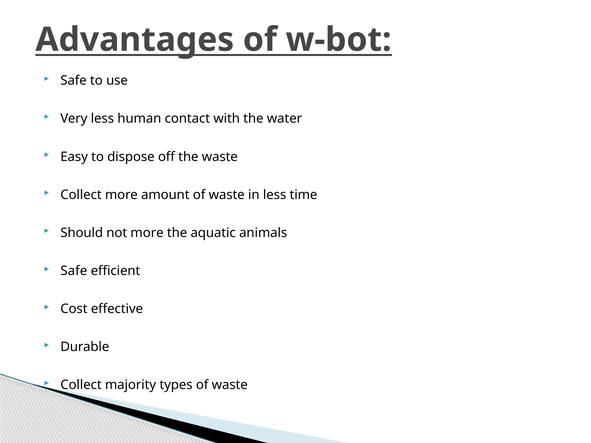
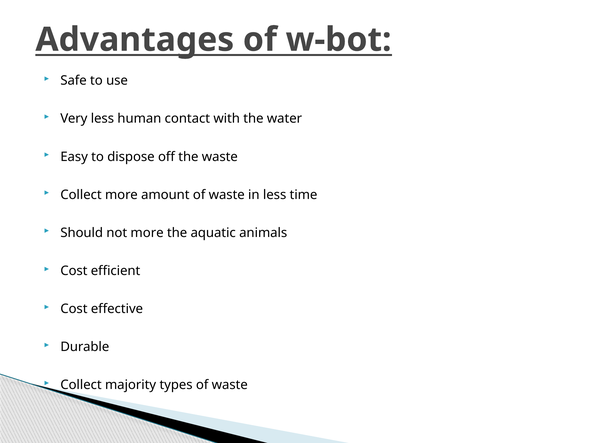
Safe: Safe -> Cost (74, 271)
